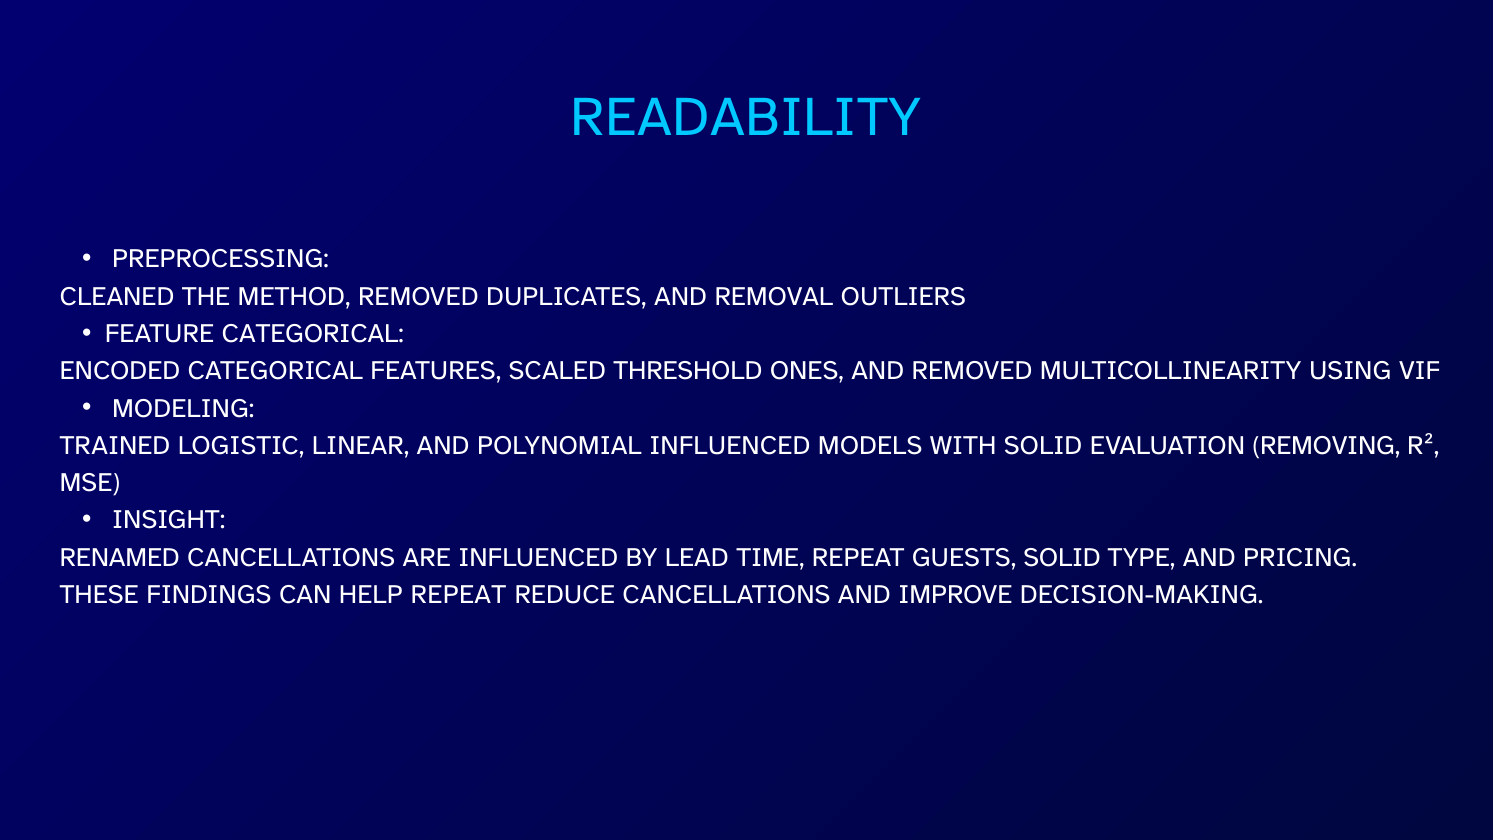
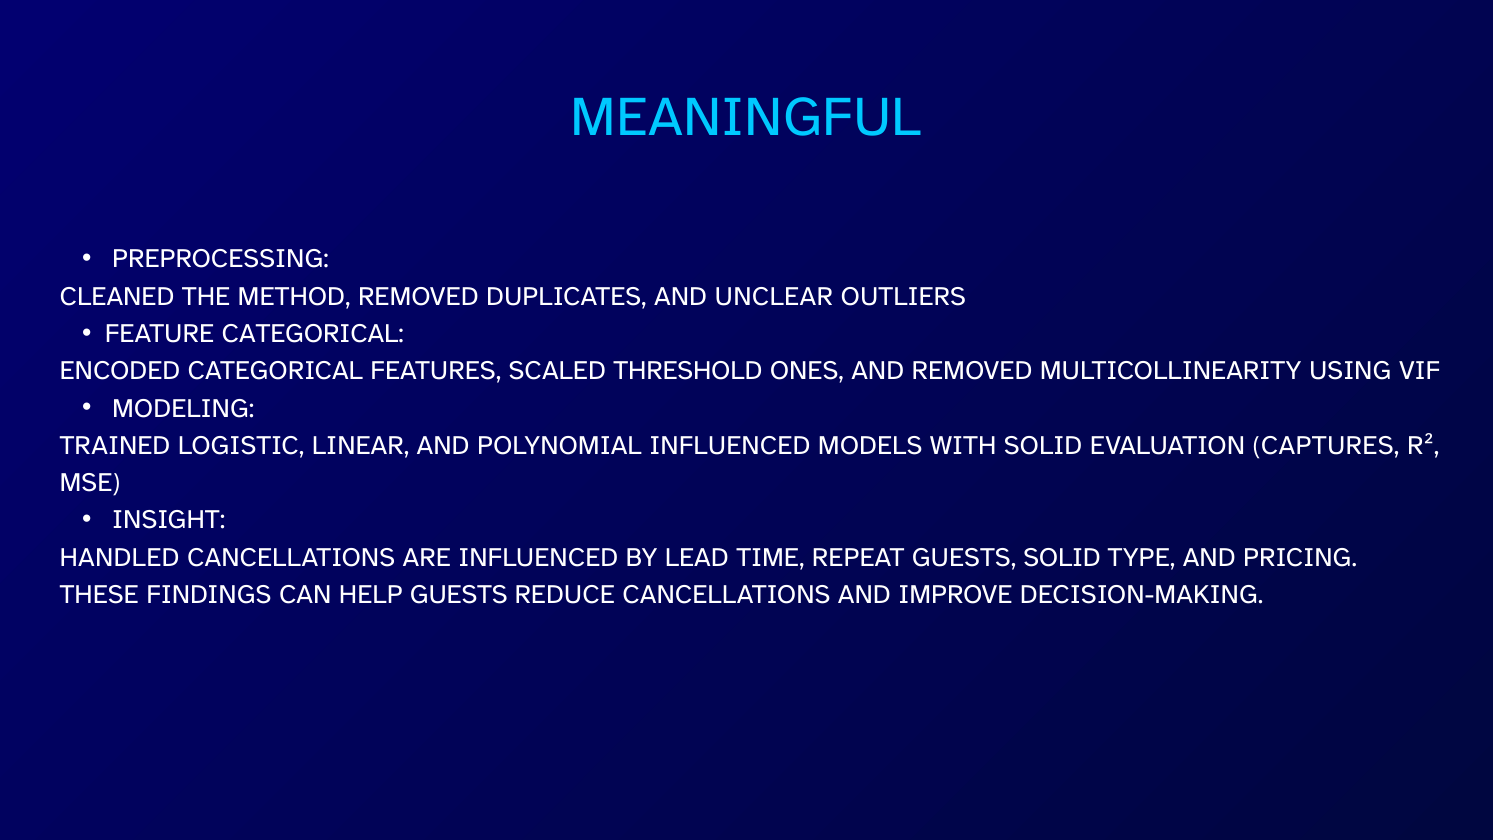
READABILITY: READABILITY -> MEANINGFUL (746, 117)
REMOVAL: REMOVAL -> UNCLEAR (774, 296)
REMOVING: REMOVING -> CAPTURES (1326, 445)
RENAMED: RENAMED -> HANDLED (120, 557)
HELP REPEAT: REPEAT -> GUESTS (459, 594)
